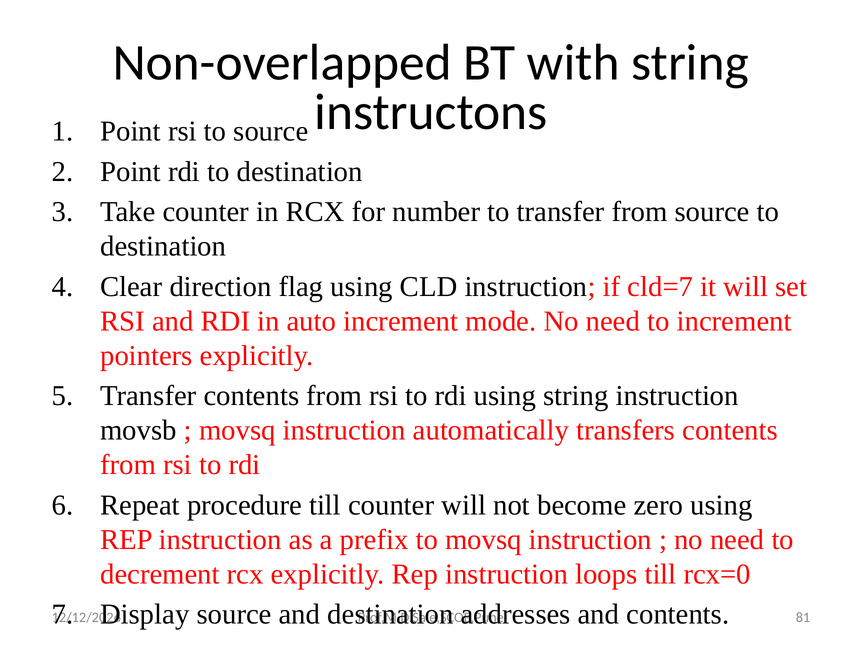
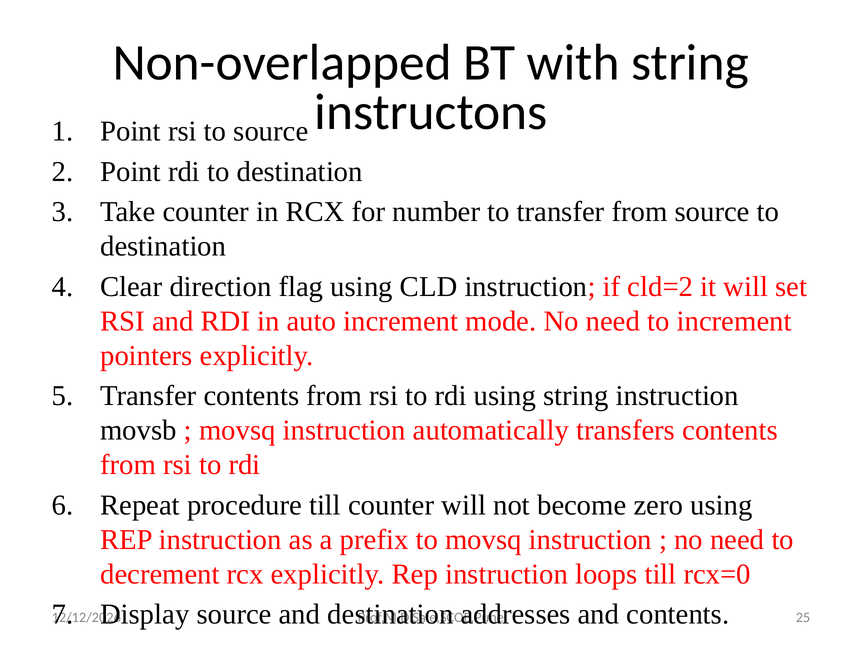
cld=7: cld=7 -> cld=2 (660, 286)
81: 81 -> 25 (803, 617)
